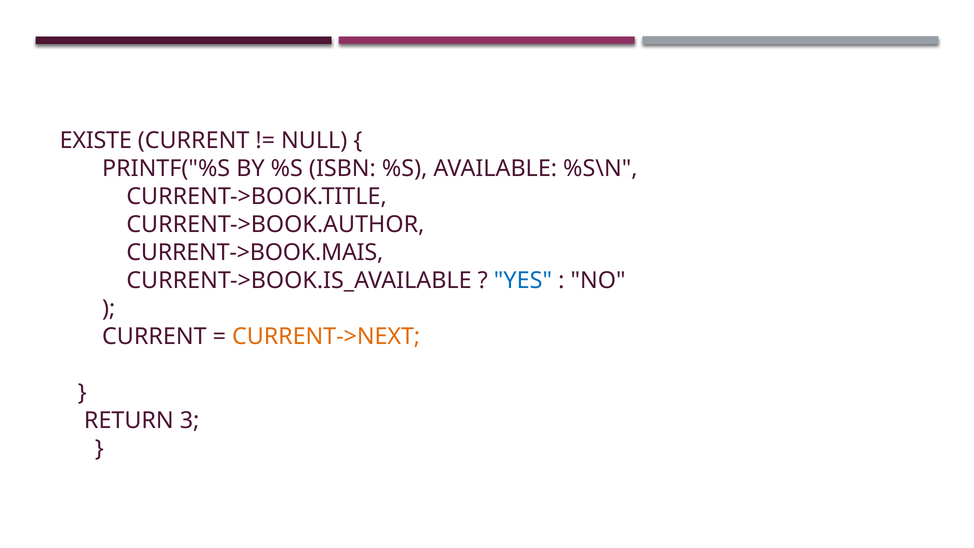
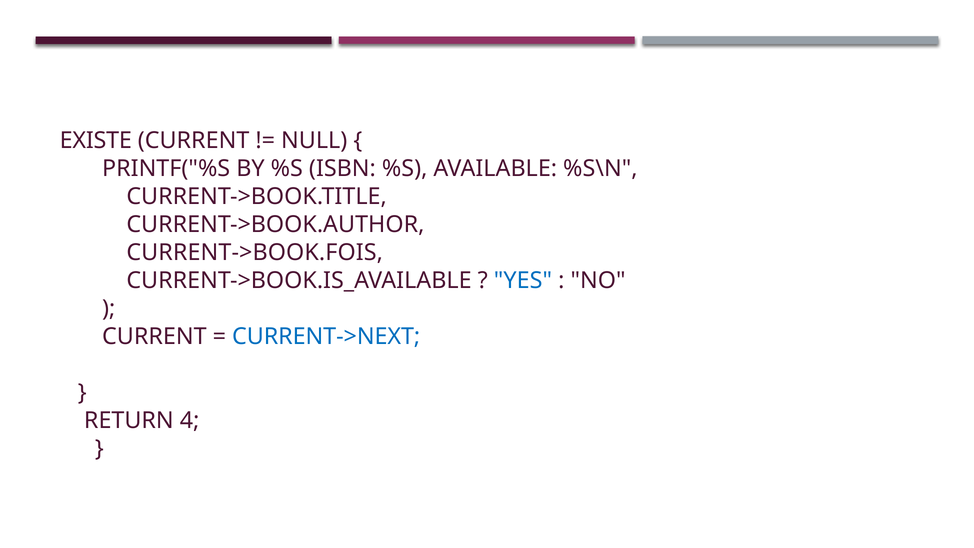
CURRENT->BOOK.MAIS: CURRENT->BOOK.MAIS -> CURRENT->BOOK.FOIS (255, 253)
CURRENT->NEXT colour: orange -> blue (326, 337)
3: 3 -> 4 (190, 421)
